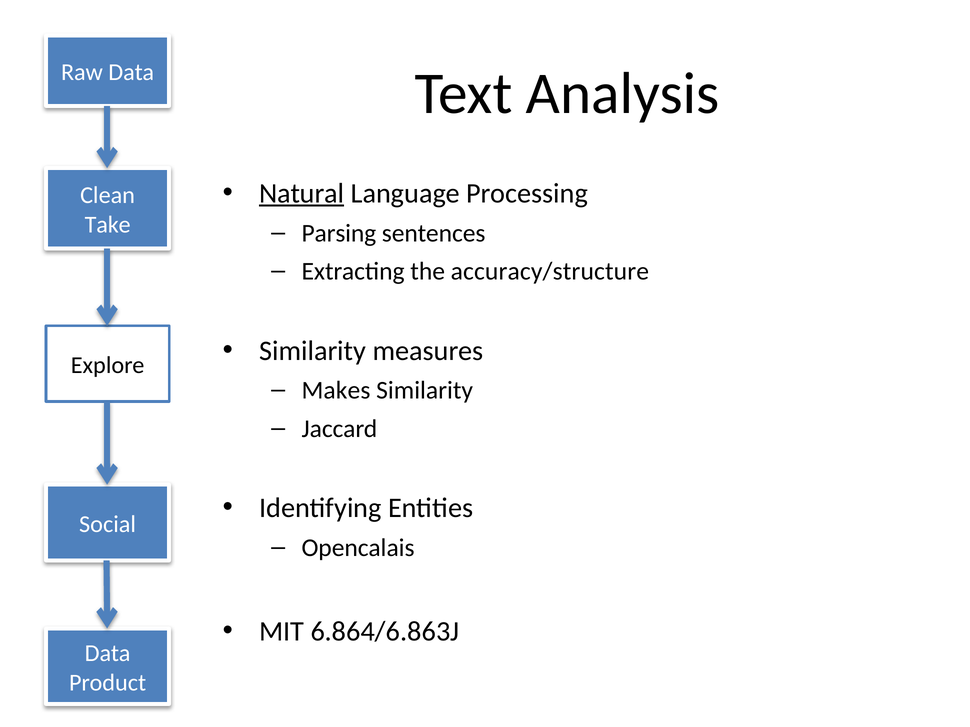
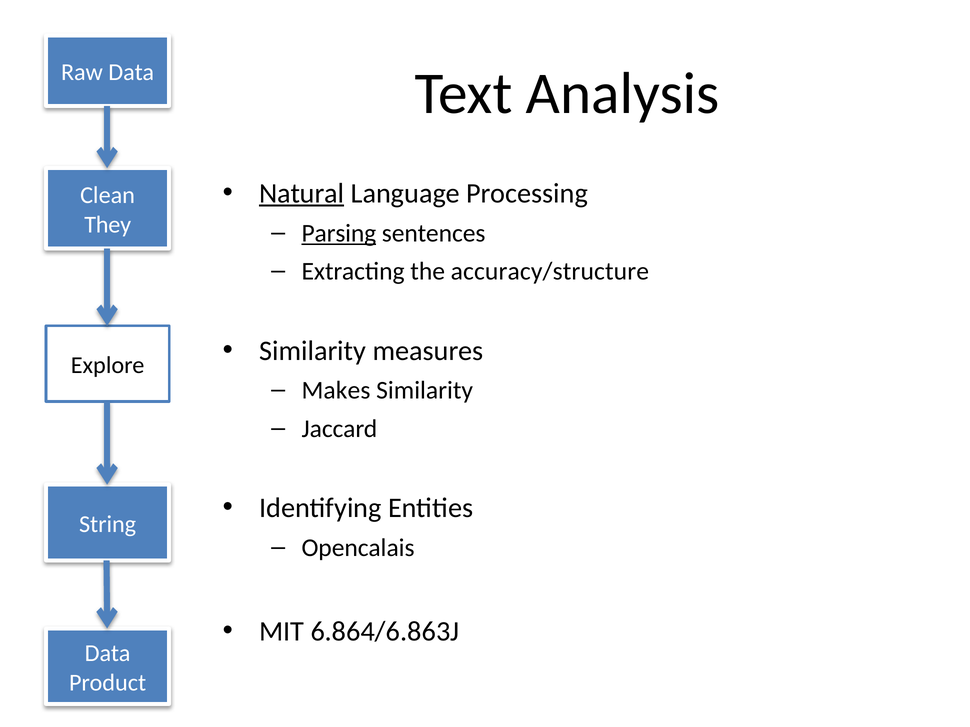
Take: Take -> They (108, 225)
Parsing underline: none -> present (339, 233)
Social: Social -> String (108, 525)
